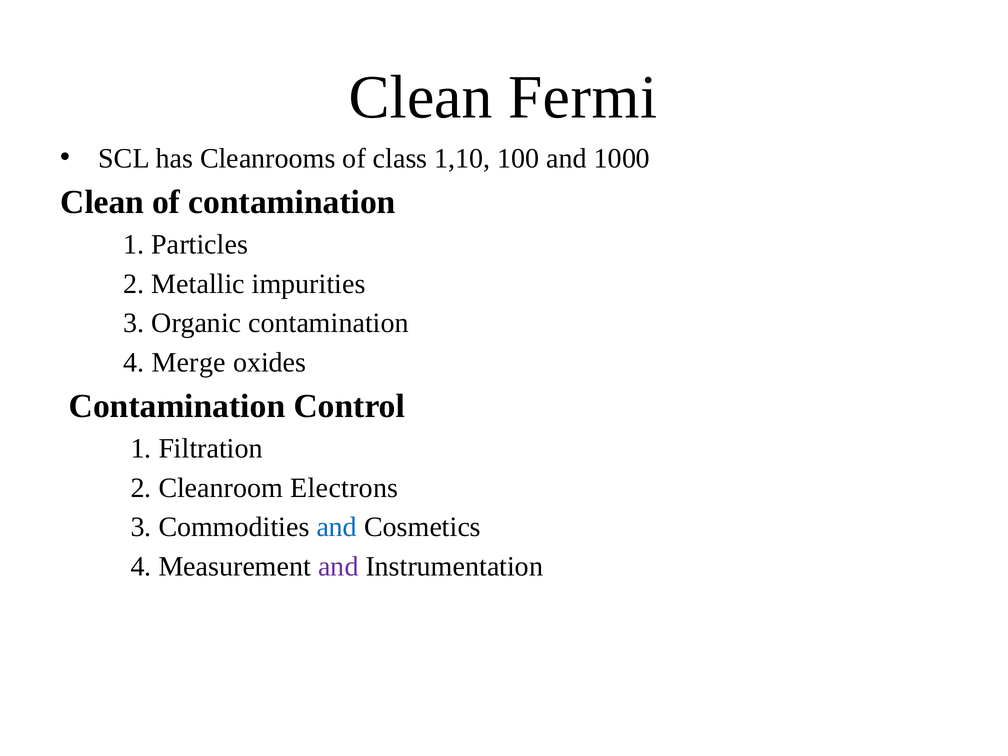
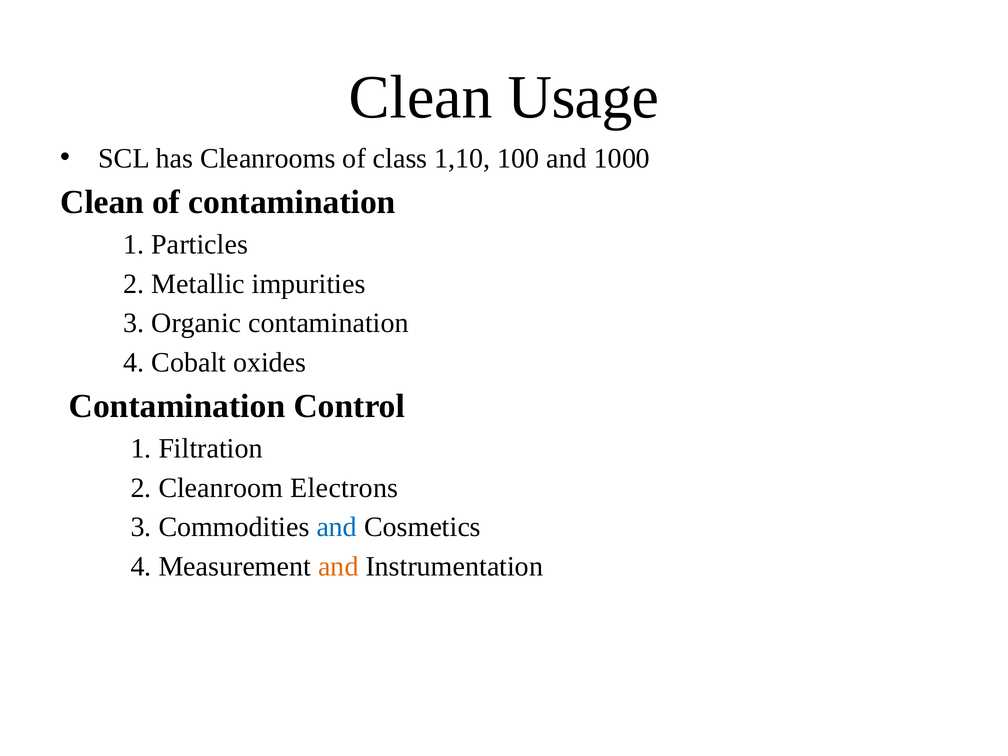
Fermi: Fermi -> Usage (583, 98)
Merge: Merge -> Cobalt (189, 362)
and colour: purple -> orange (338, 566)
